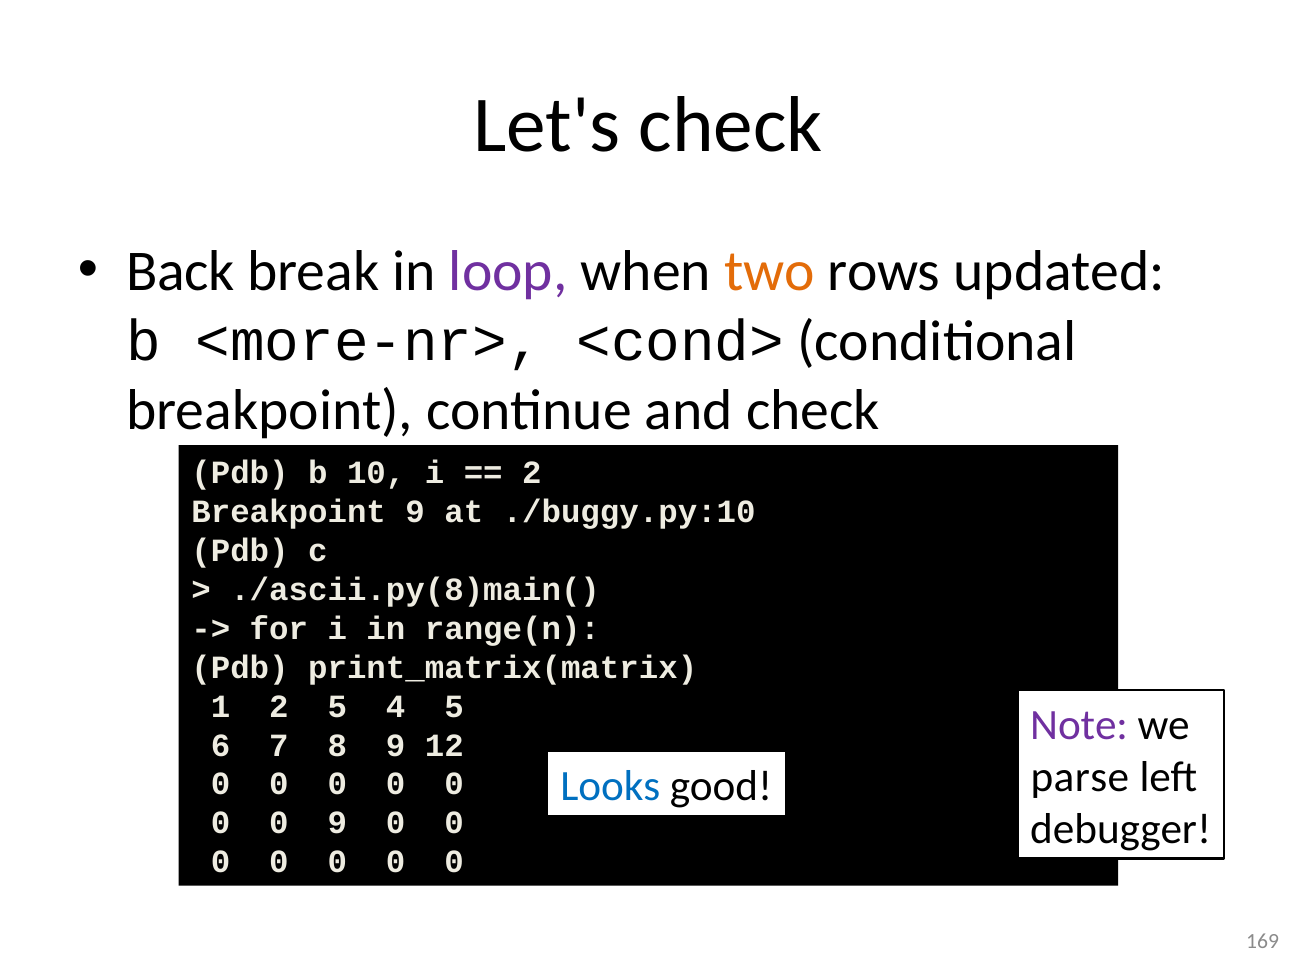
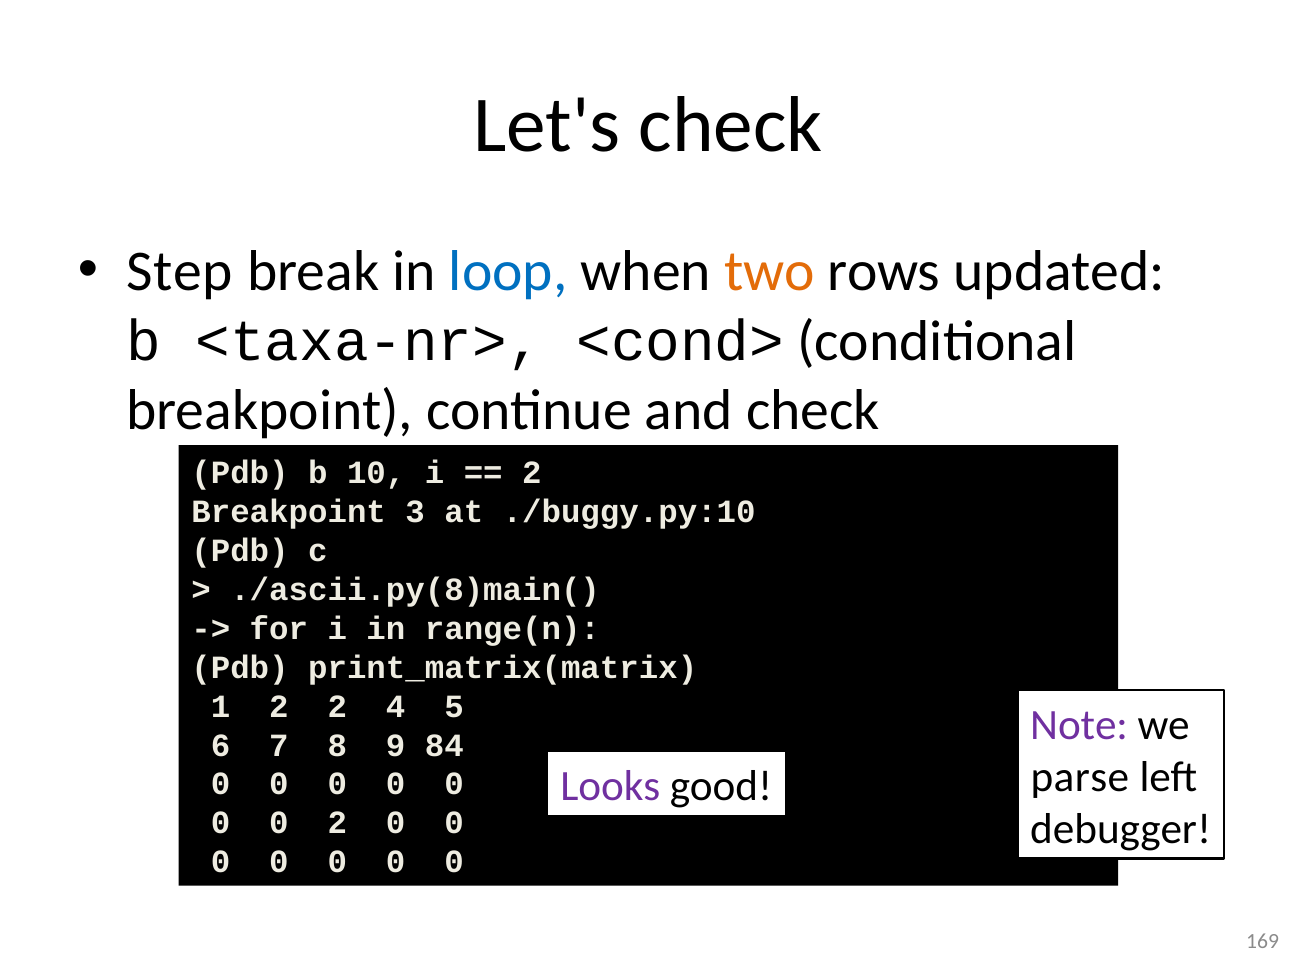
Back: Back -> Step (180, 272)
loop colour: purple -> blue (508, 272)
<more-nr>: <more-nr> -> <taxa-nr> (369, 341)
Breakpoint 9: 9 -> 3 (415, 512)
2 5: 5 -> 2 (337, 707)
12: 12 -> 84 (444, 746)
Looks colour: blue -> purple (610, 787)
0 9: 9 -> 2 (337, 824)
